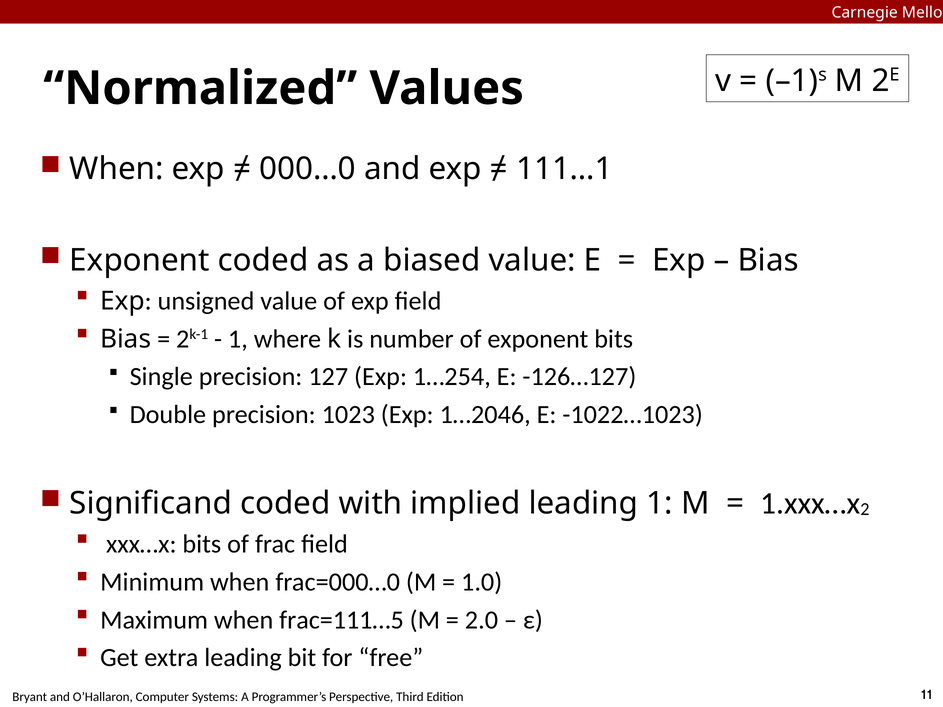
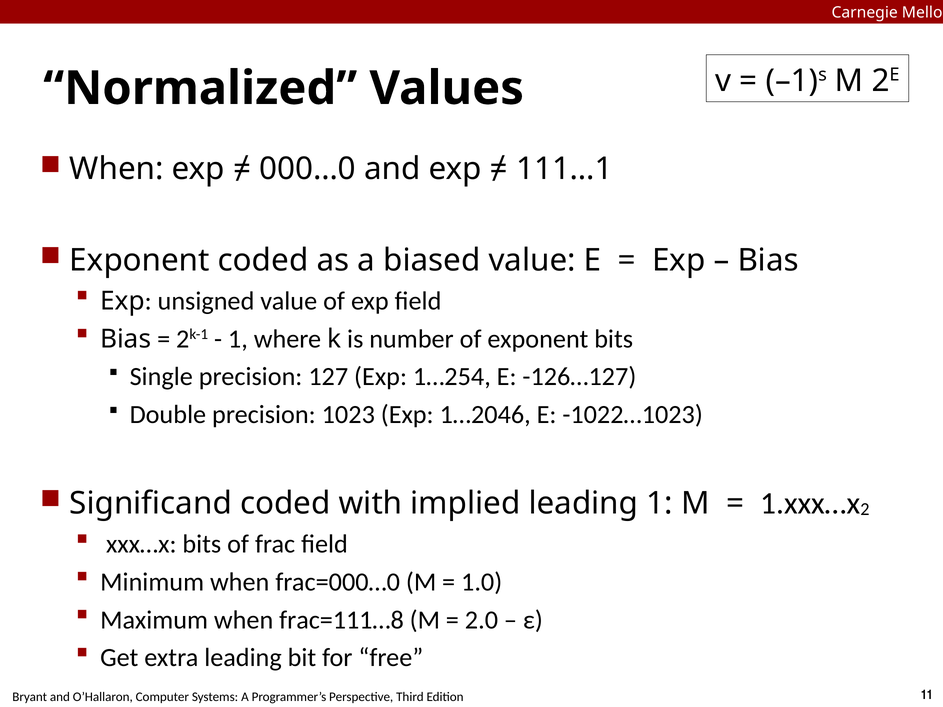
frac=111…5: frac=111…5 -> frac=111…8 (341, 620)
